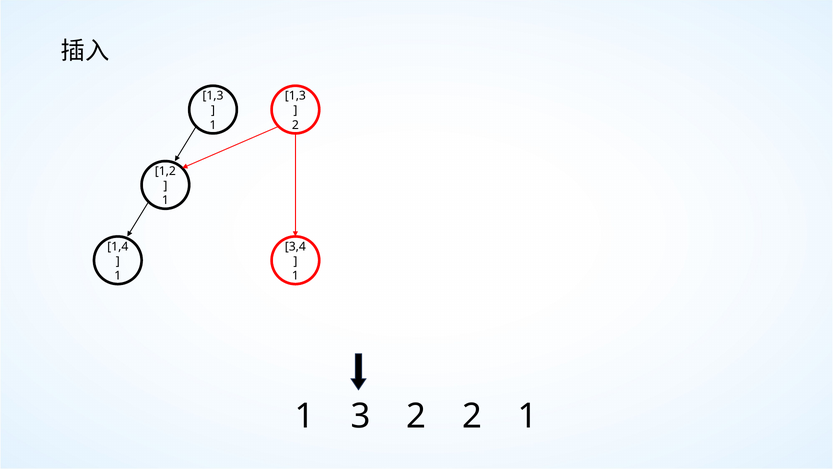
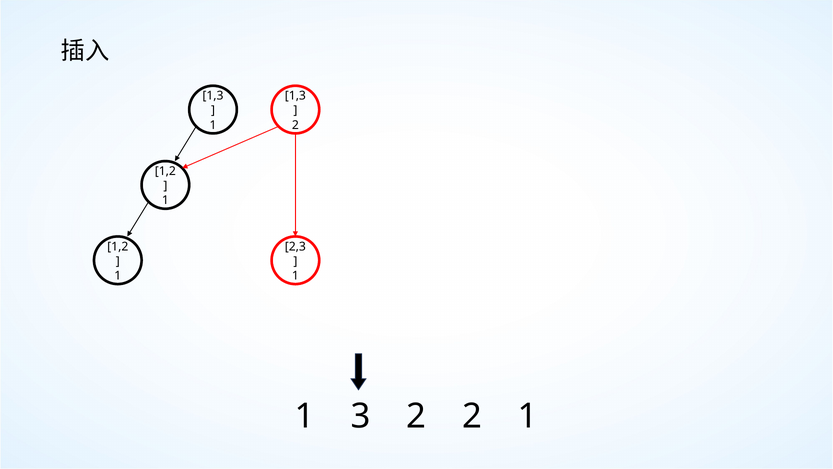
1,4: 1,4 -> 1,2 (118, 246)
3,4: 3,4 -> 2,3 (295, 246)
